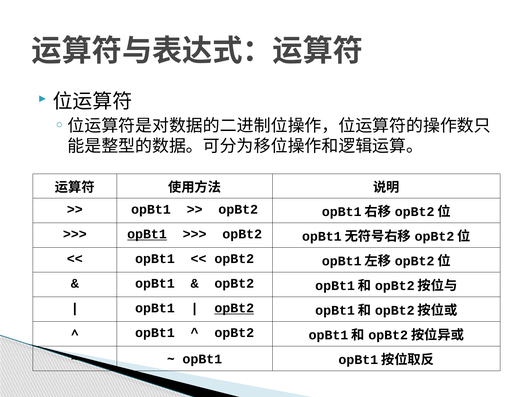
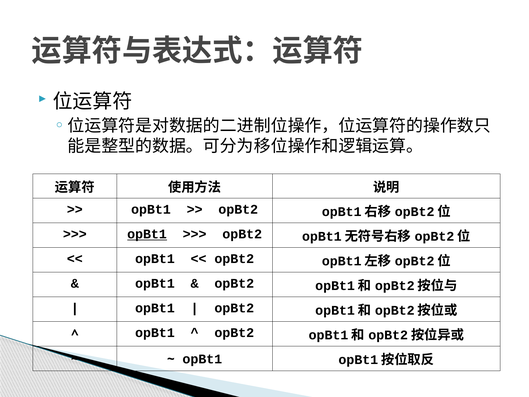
opBt2 underline: present -> none (234, 308)
